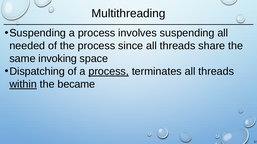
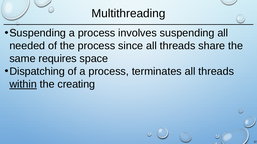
invoking: invoking -> requires (58, 59)
process underline: present -> none (109, 72)
became: became -> creating (76, 85)
